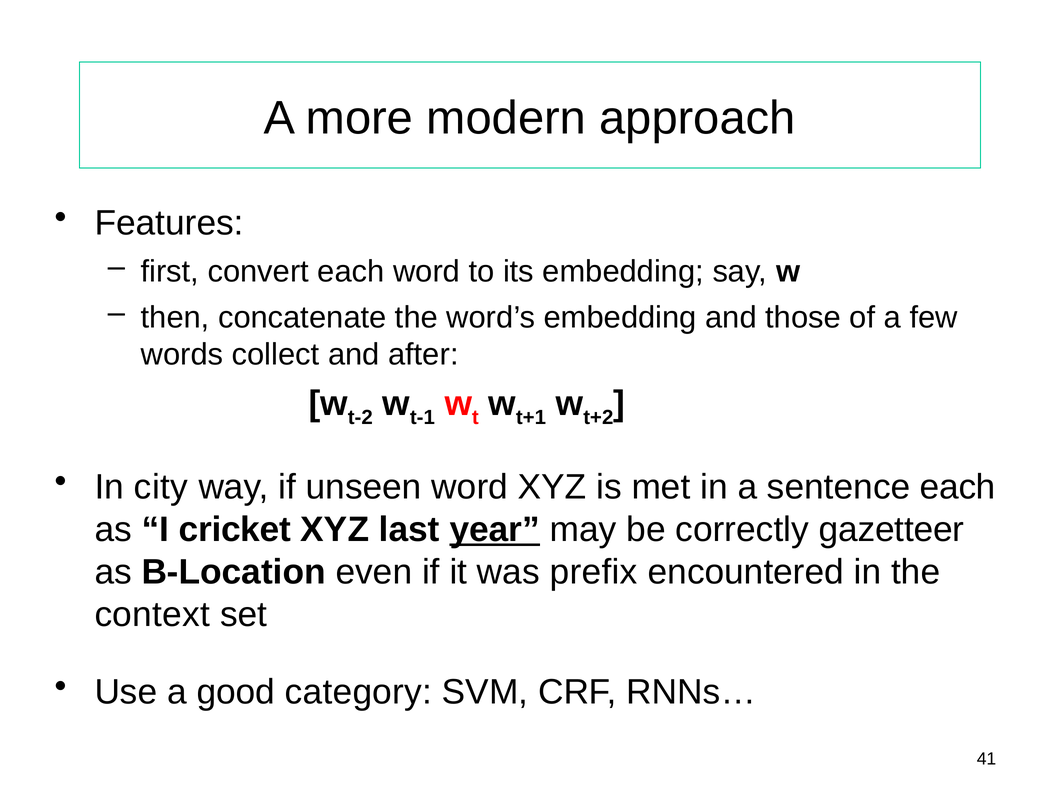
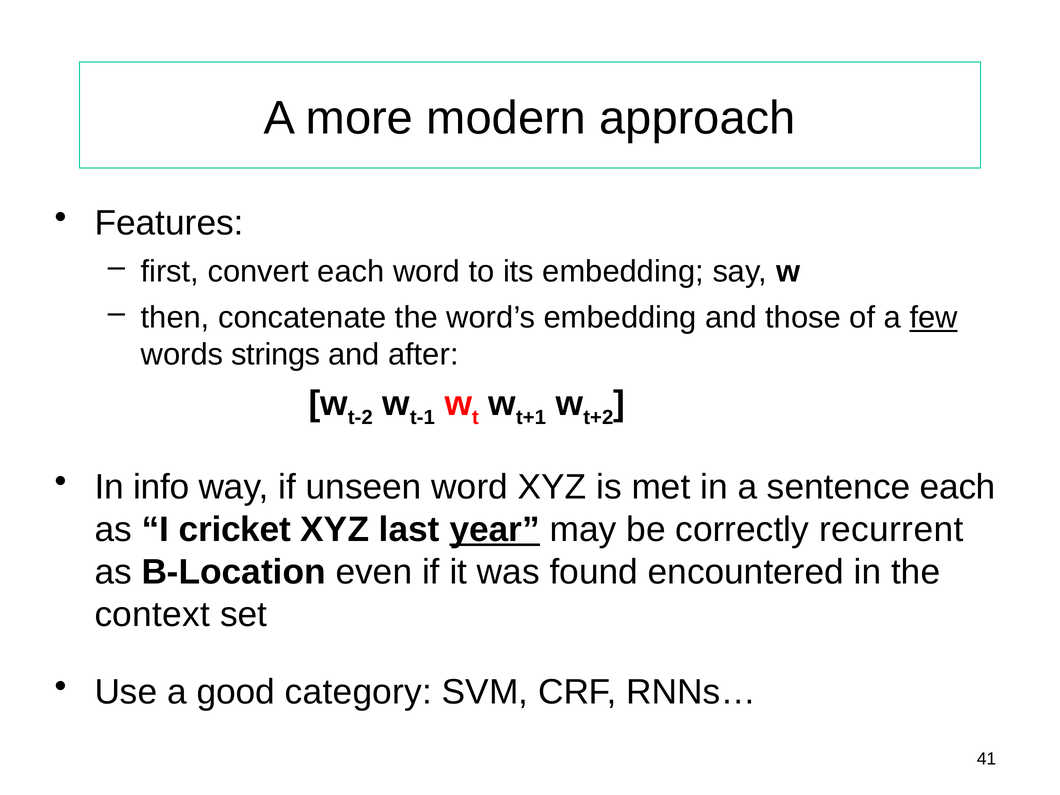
few underline: none -> present (934, 318)
collect: collect -> strings (276, 355)
city: city -> info (161, 487)
gazetteer: gazetteer -> recurrent (891, 530)
prefix: prefix -> found (594, 572)
